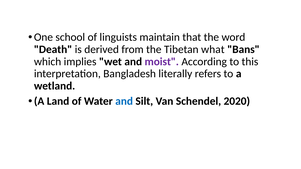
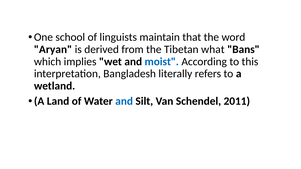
Death: Death -> Aryan (53, 50)
moist colour: purple -> blue (162, 62)
2020: 2020 -> 2011 (237, 101)
